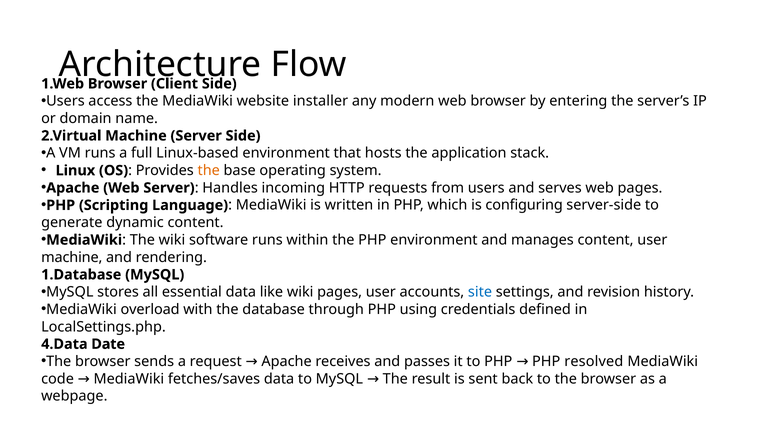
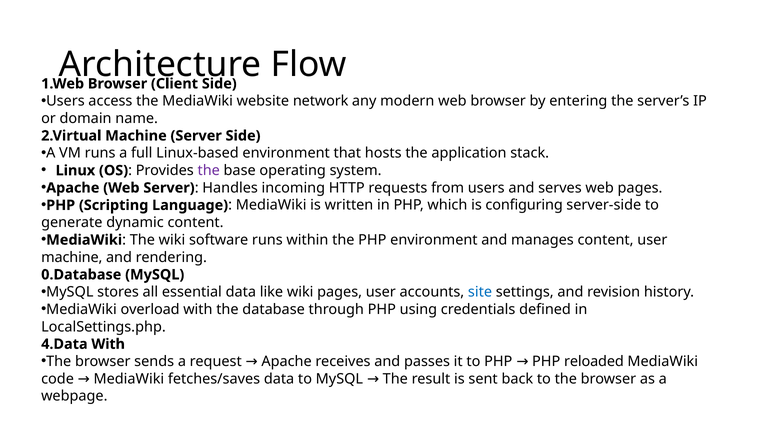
installer: installer -> network (321, 101)
the colour: orange -> purple (209, 171)
1.Database: 1.Database -> 0.Database (81, 275)
4.Data Date: Date -> With (108, 344)
resolved: resolved -> reloaded (594, 362)
